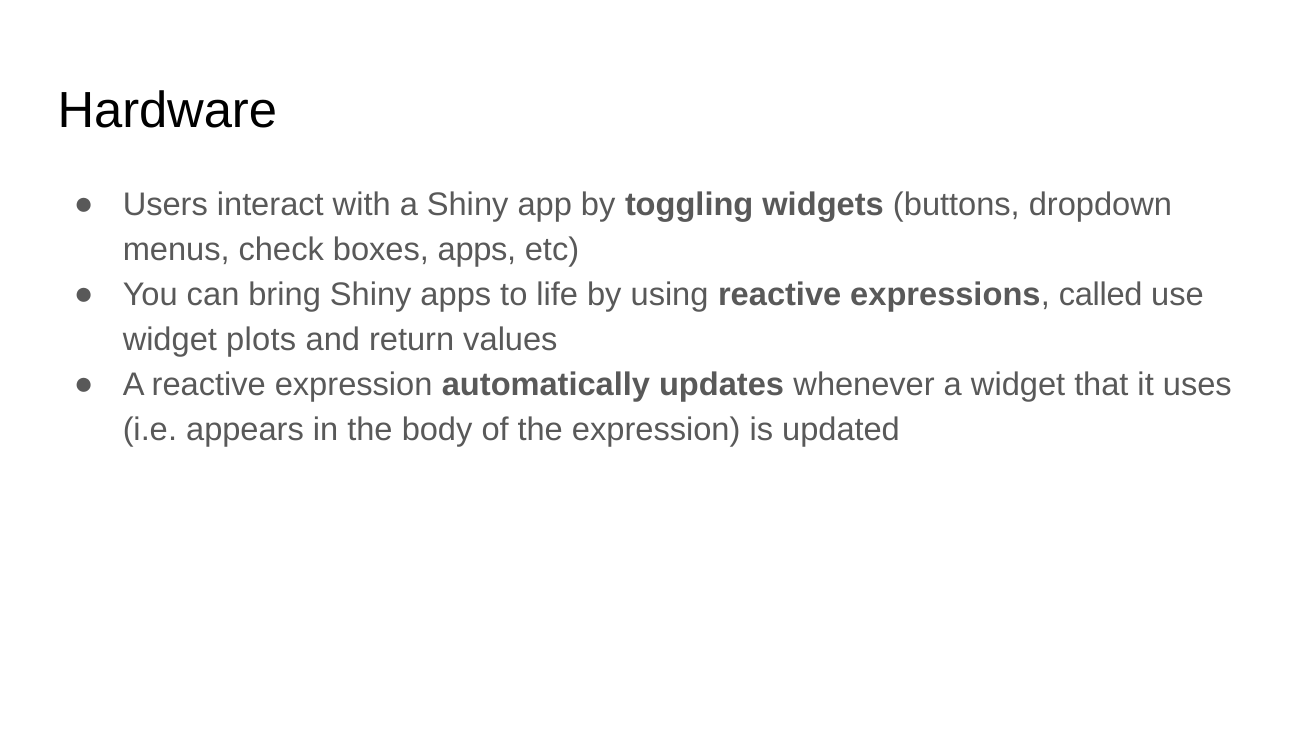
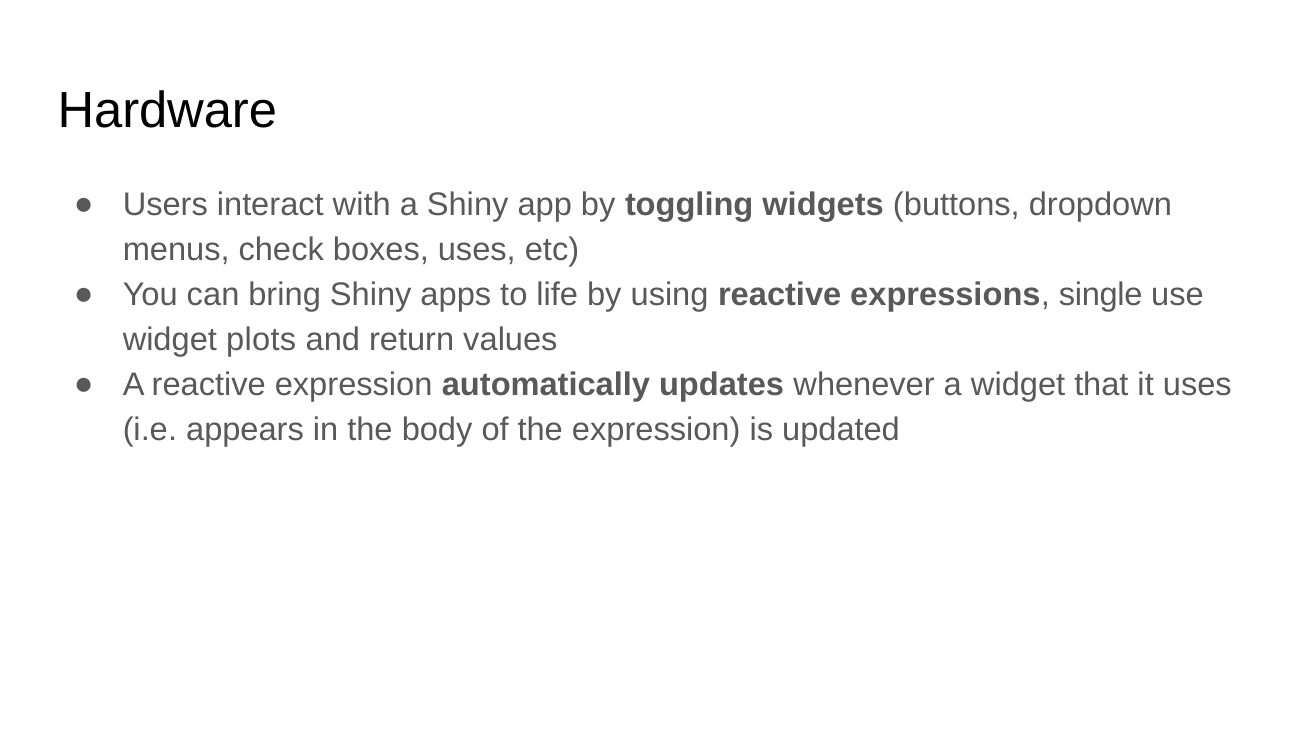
boxes apps: apps -> uses (477, 250)
called: called -> single (1101, 295)
